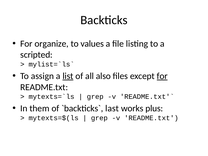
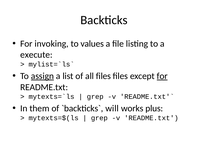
organize: organize -> invoking (52, 44)
scripted: scripted -> execute (36, 55)
assign underline: none -> present (42, 76)
list underline: present -> none (68, 76)
all also: also -> files (103, 76)
last: last -> will (112, 108)
